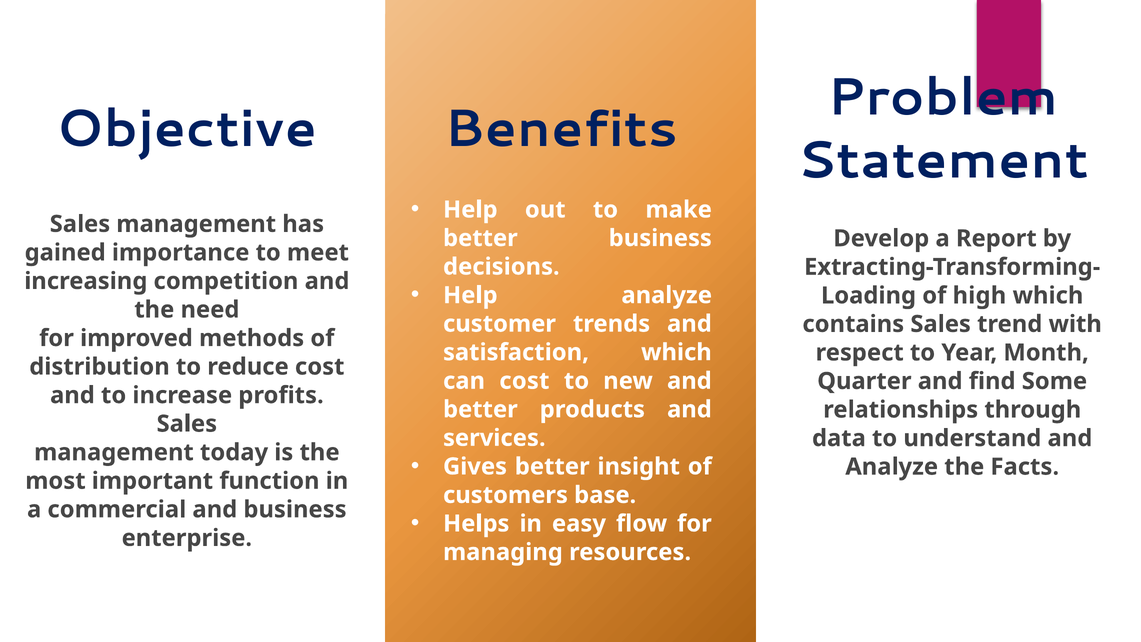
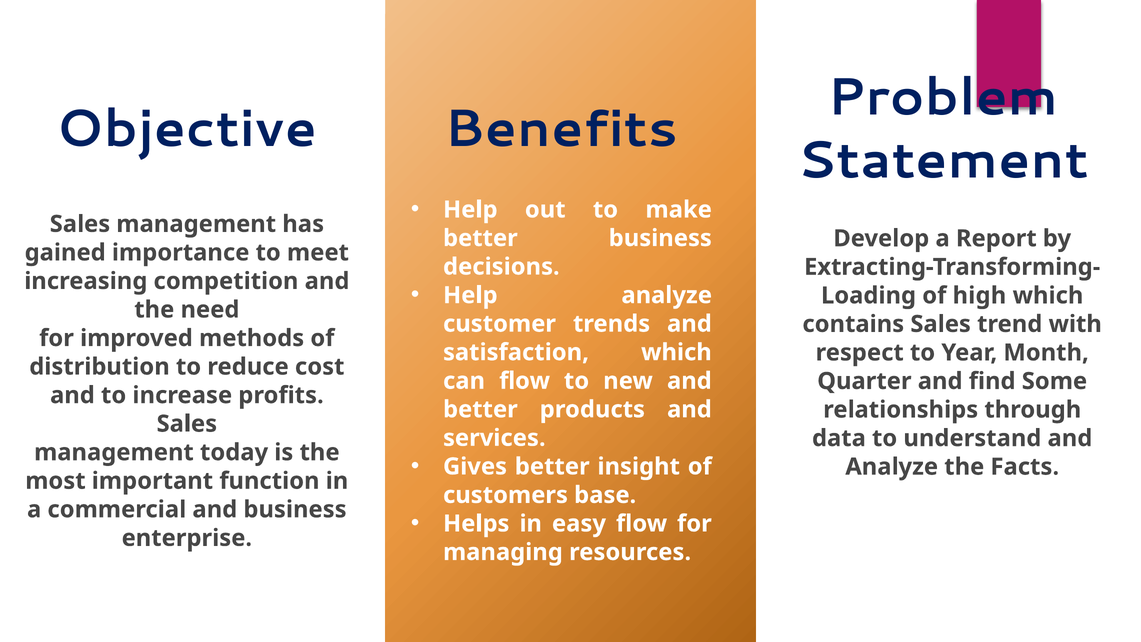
can cost: cost -> flow (525, 381)
